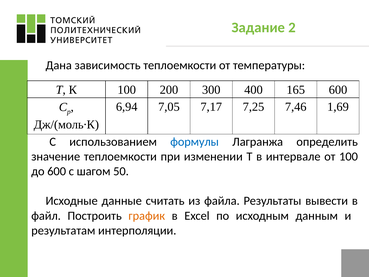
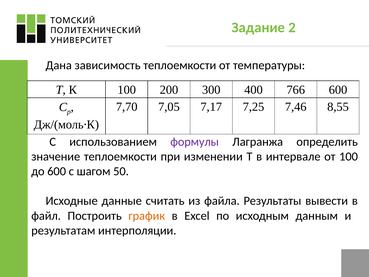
165: 165 -> 766 (296, 90)
6,94: 6,94 -> 7,70 (127, 107)
1,69: 1,69 -> 8,55 (338, 107)
формулы colour: blue -> purple (195, 142)
